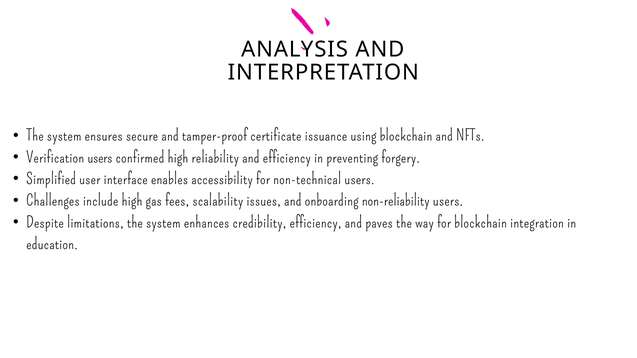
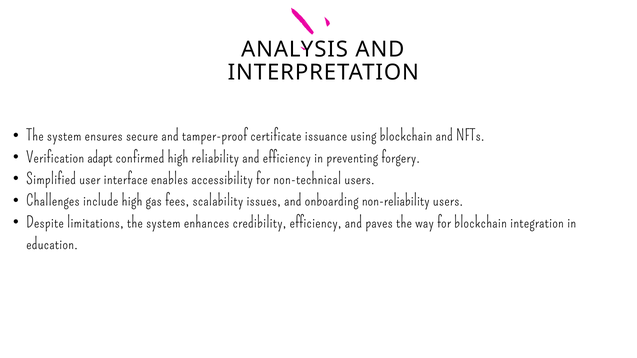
Verification users: users -> adapt (100, 158)
